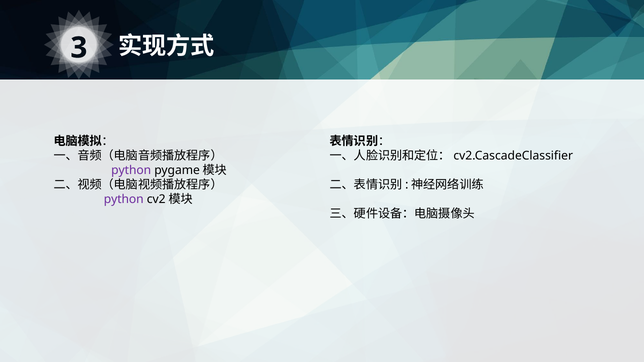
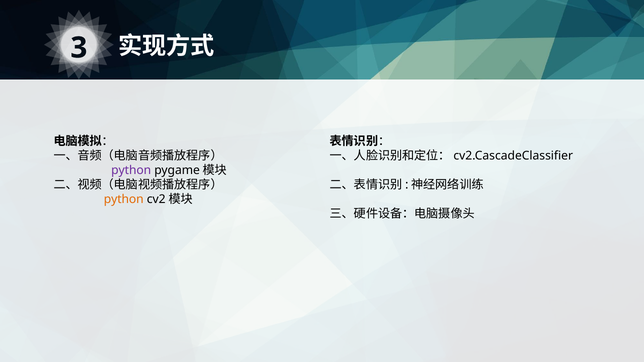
python colour: purple -> orange (124, 199)
